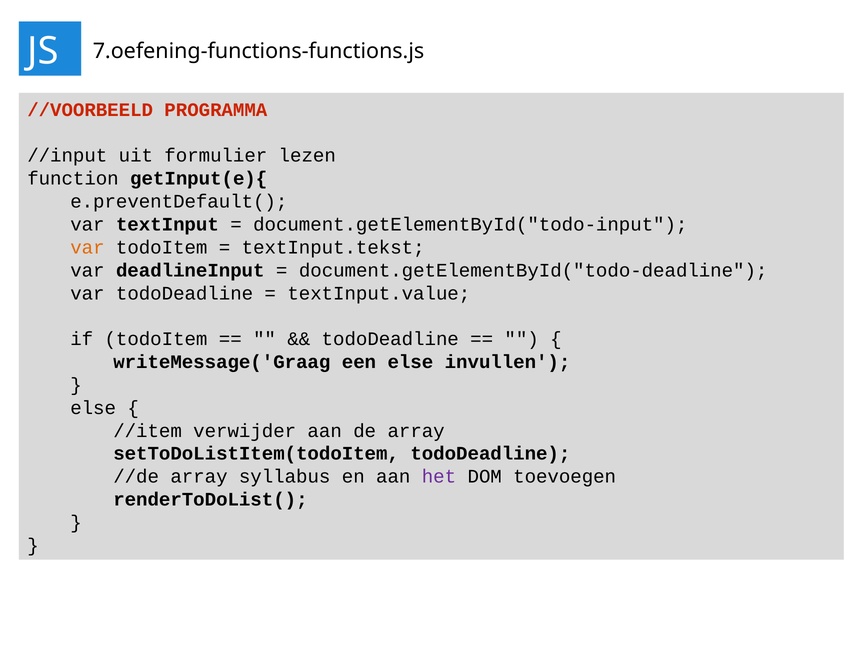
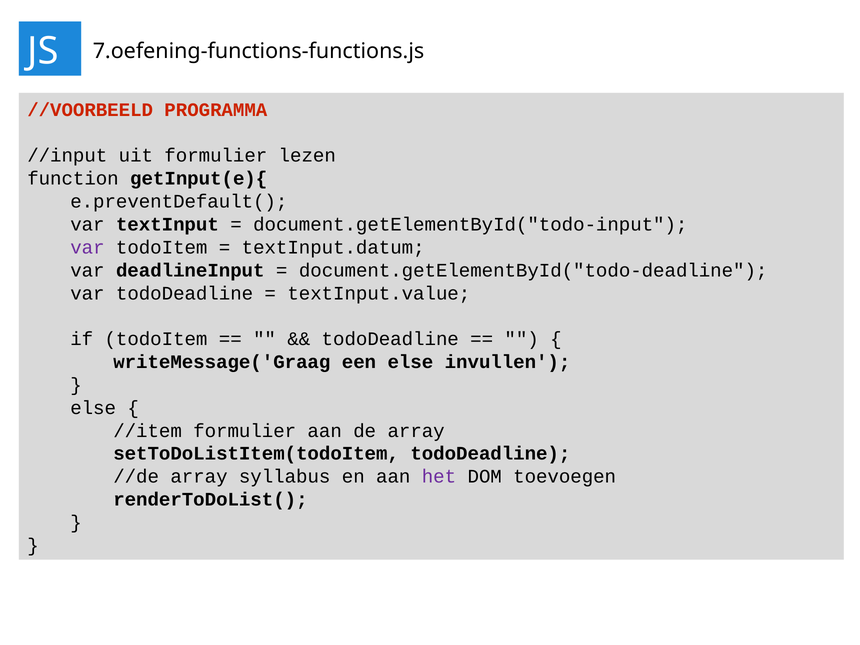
var colour: orange -> purple (87, 247)
textInput.tekst: textInput.tekst -> textInput.datum (333, 247)
//item verwijder: verwijder -> formulier (245, 431)
